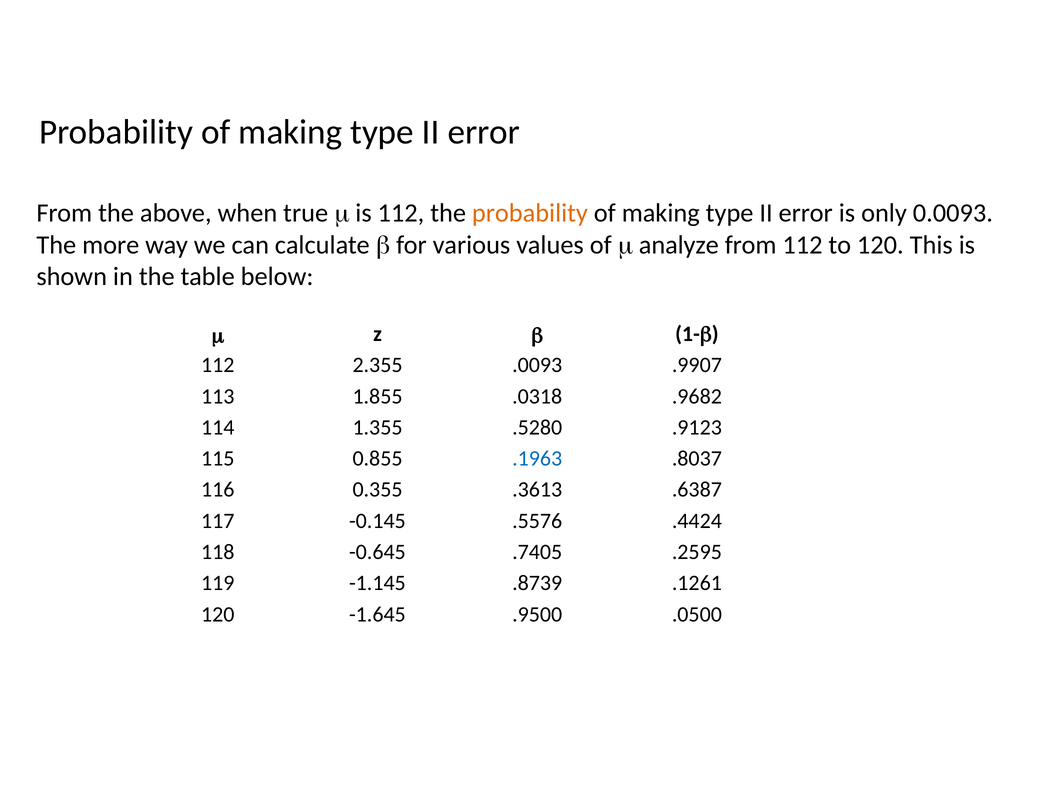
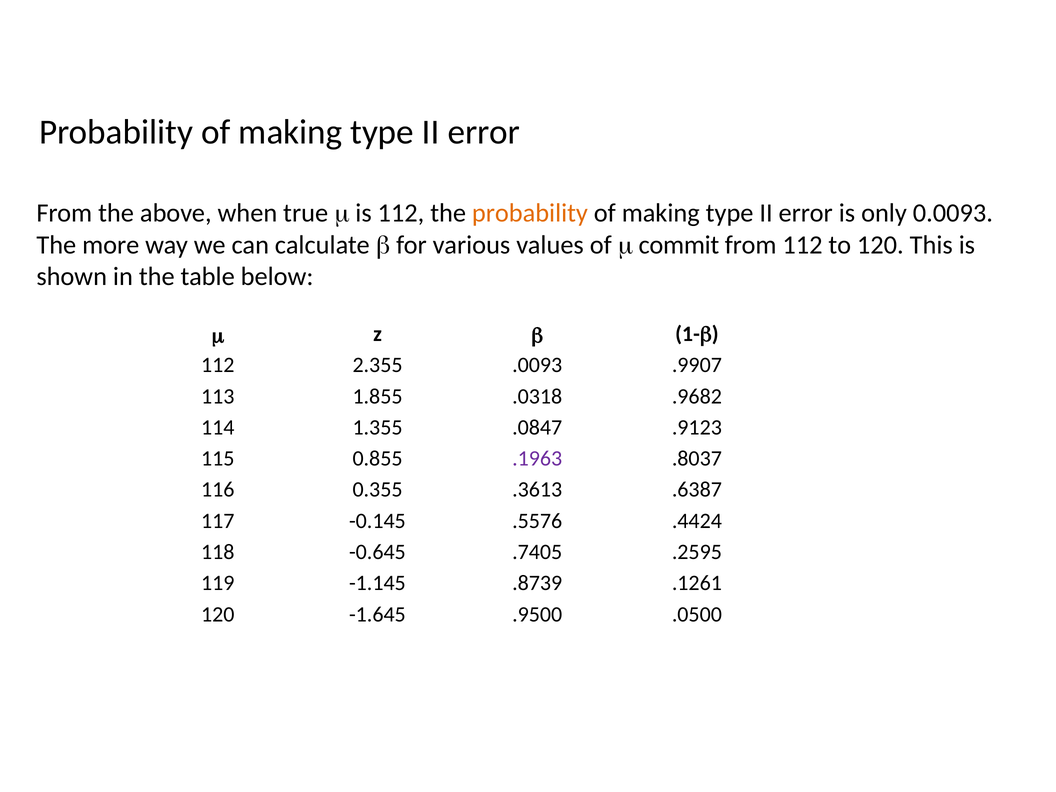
analyze: analyze -> commit (679, 245)
.5280: .5280 -> .0847 (537, 427)
.1963 colour: blue -> purple (537, 459)
